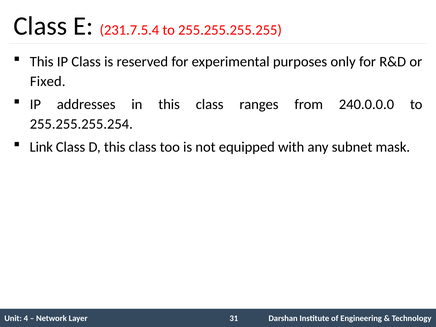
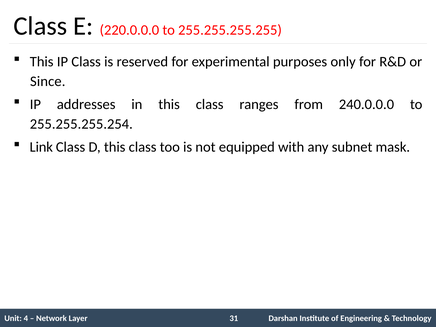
231.7.5.4: 231.7.5.4 -> 220.0.0.0 (129, 30)
Fixed: Fixed -> Since (48, 81)
